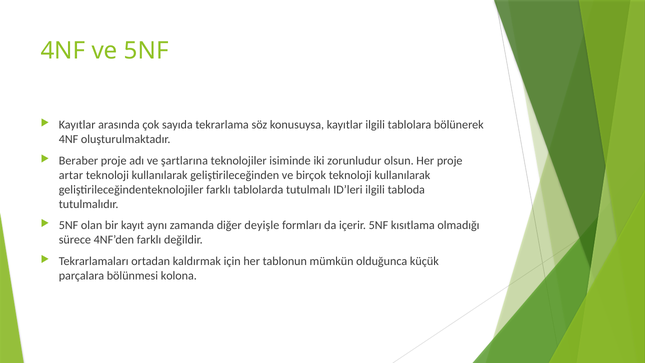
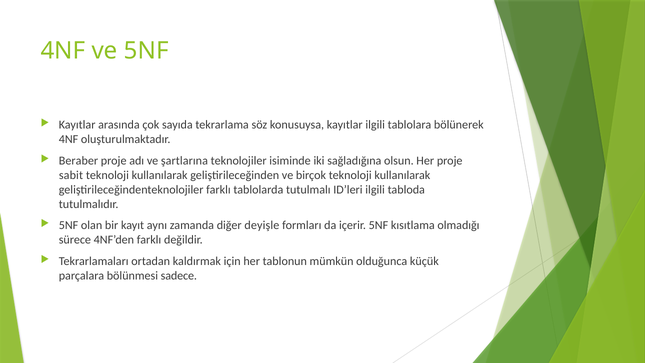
zorunludur: zorunludur -> sağladığına (354, 161)
artar: artar -> sabit (71, 175)
kolona: kolona -> sadece (179, 276)
